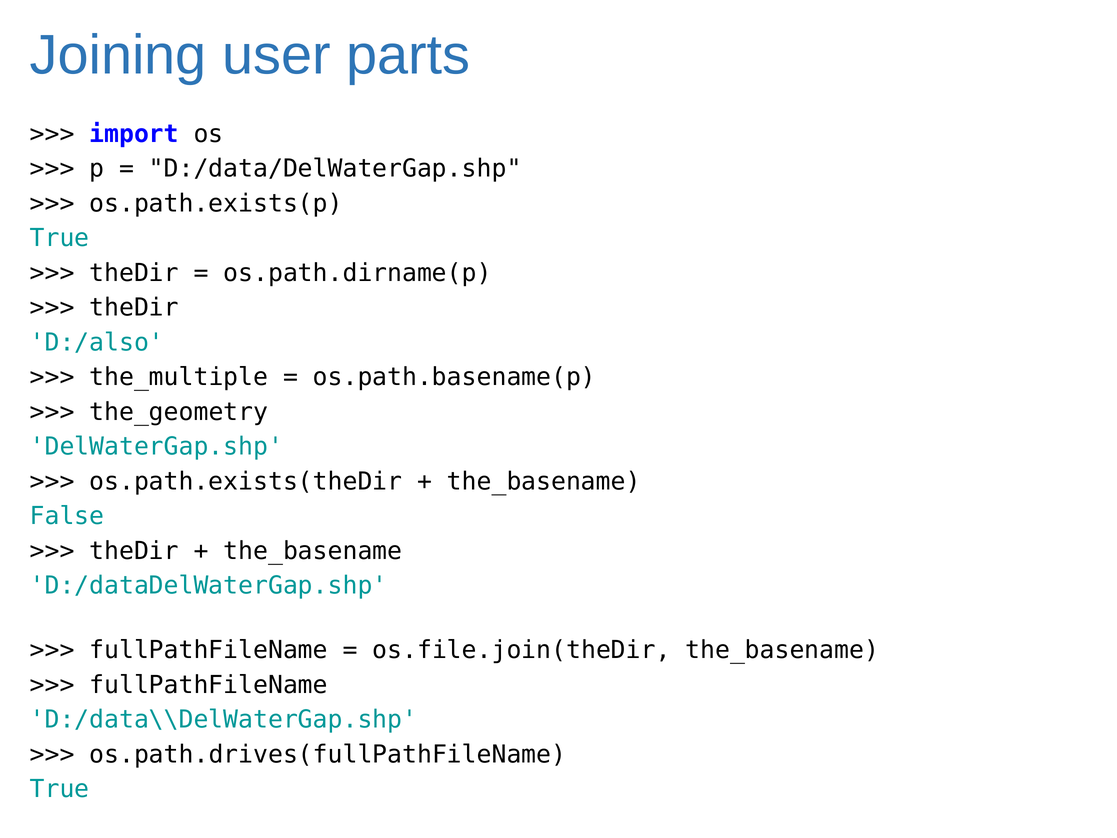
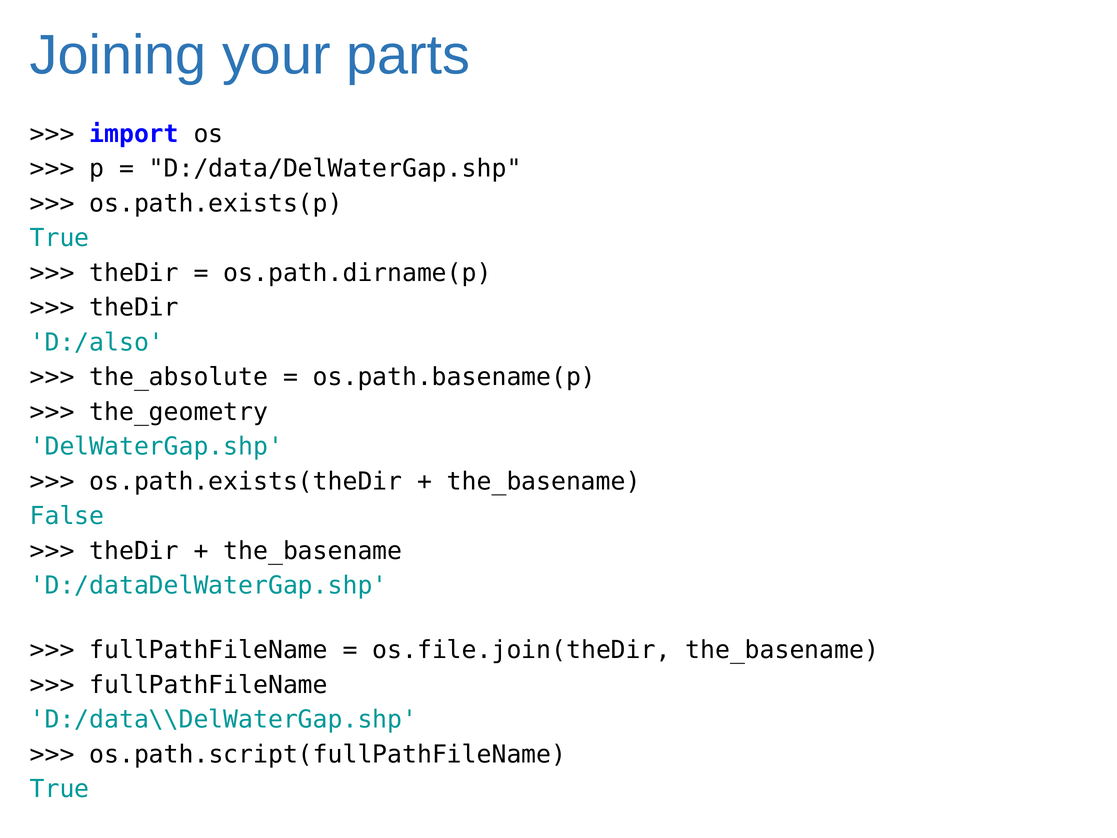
user: user -> your (276, 55)
the_multiple: the_multiple -> the_absolute (179, 377)
os.path.drives(fullPathFileName: os.path.drives(fullPathFileName -> os.path.script(fullPathFileName (328, 754)
